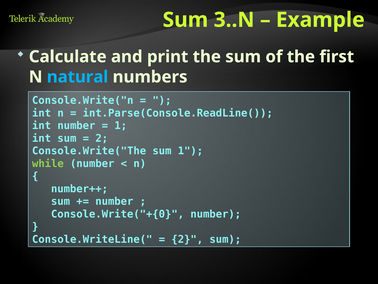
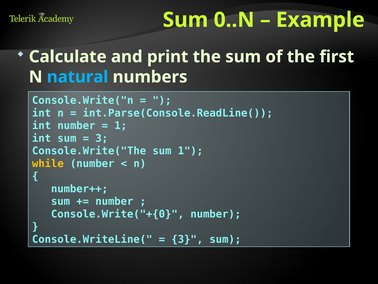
3..N: 3..N -> 0..N (234, 20)
2: 2 -> 3 (102, 138)
while colour: light green -> yellow (48, 163)
2: 2 -> 3 (187, 239)
